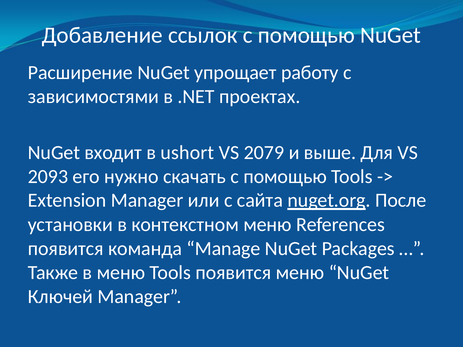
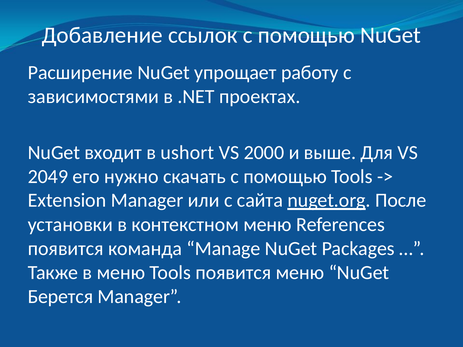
2079: 2079 -> 2000 (264, 153)
2093: 2093 -> 2049 (48, 177)
Ключей: Ключей -> Берется (60, 297)
